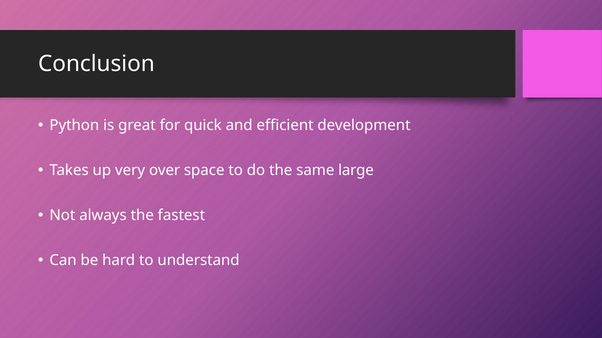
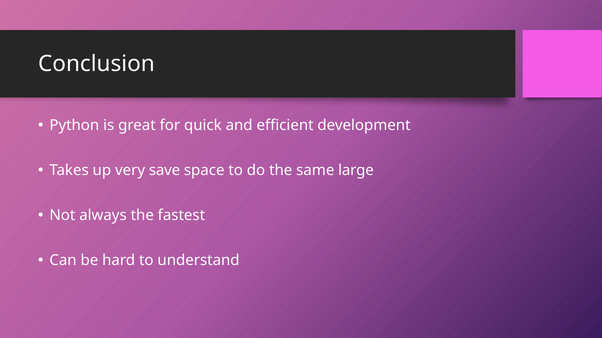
over: over -> save (165, 171)
